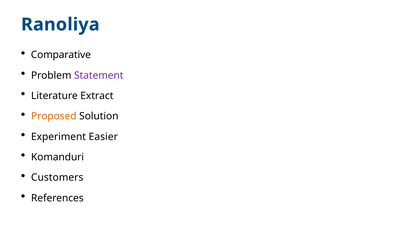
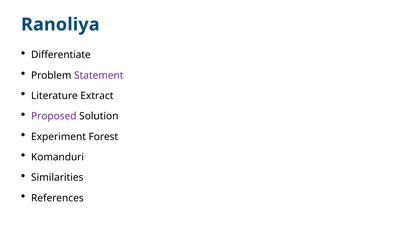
Comparative: Comparative -> Differentiate (61, 55)
Proposed colour: orange -> purple (54, 116)
Easier: Easier -> Forest (103, 137)
Customers: Customers -> Similarities (57, 178)
